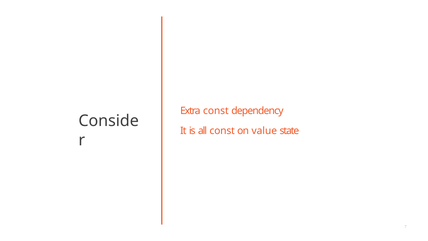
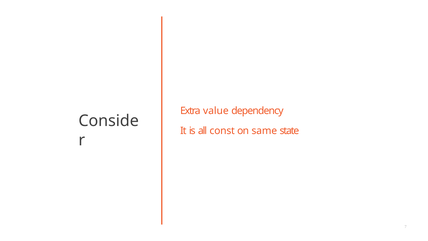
Extra const: const -> value (216, 111)
value: value -> same (264, 131)
